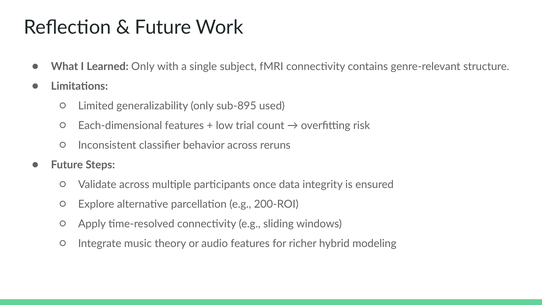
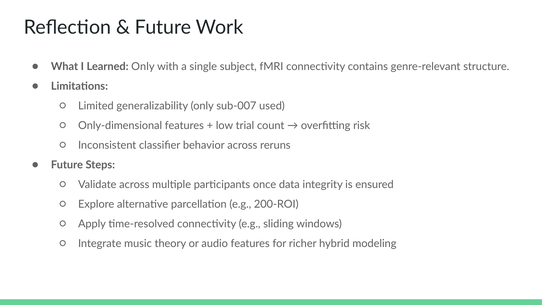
sub-895: sub-895 -> sub-007 (236, 106)
Each-dimensional: Each-dimensional -> Only-dimensional (120, 125)
